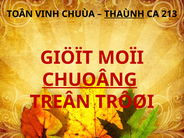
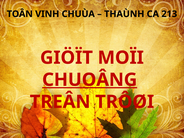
THAÙNH underline: present -> none (124, 14)
